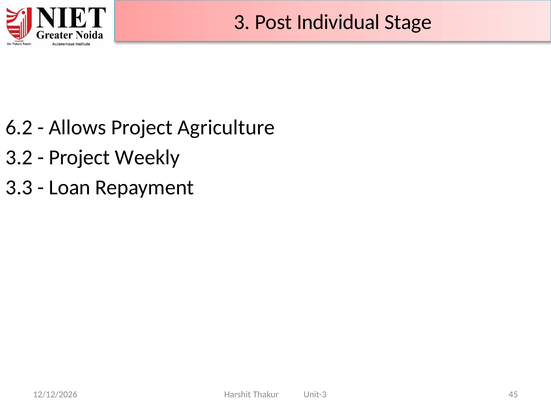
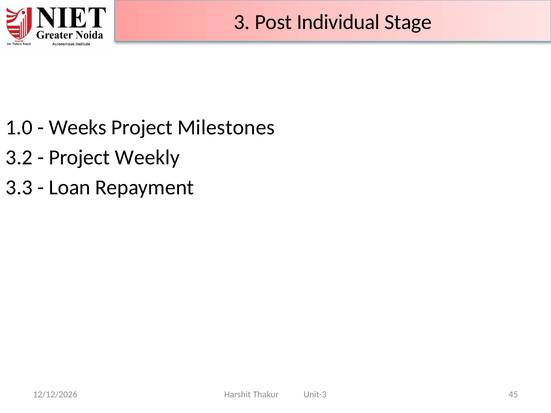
6.2: 6.2 -> 1.0 (19, 127)
Allows: Allows -> Weeks (78, 127)
Agriculture: Agriculture -> Milestones (226, 127)
